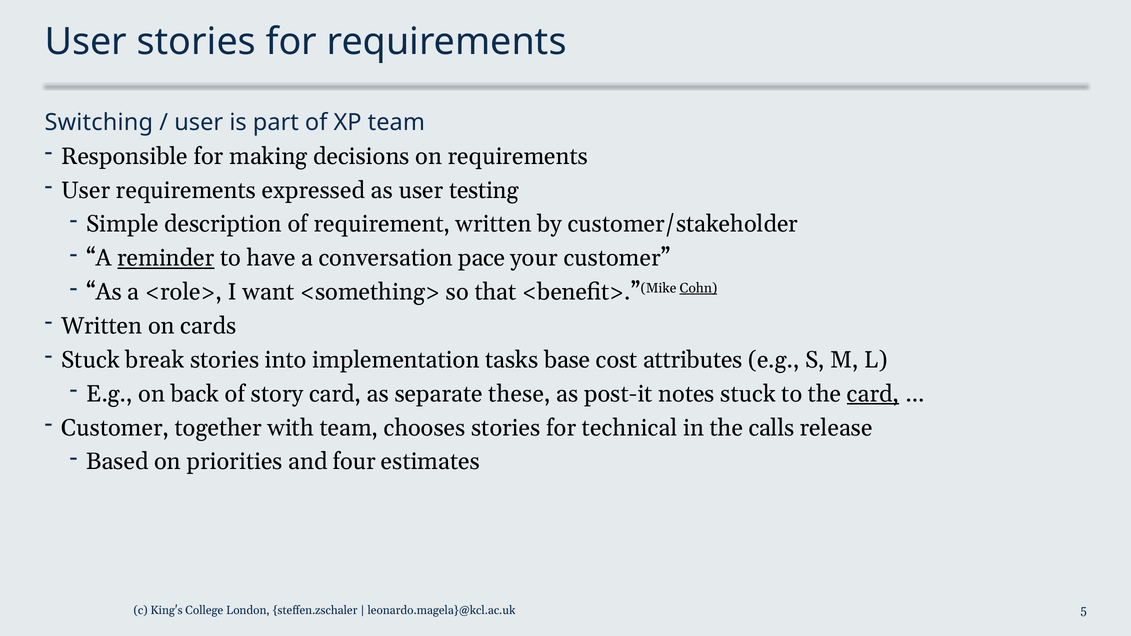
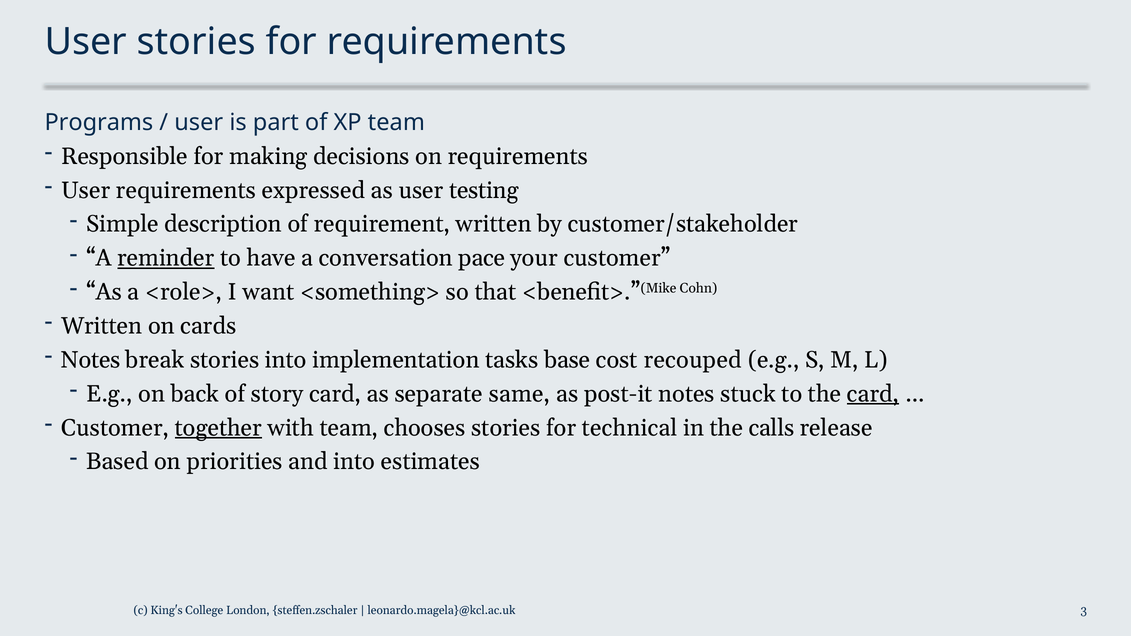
Switching: Switching -> Programs (99, 122)
Cohn underline: present -> none (698, 288)
Stuck: Stuck -> Notes (91, 360)
attributes: attributes -> recouped (693, 360)
these: these -> same (519, 394)
together underline: none -> present (218, 428)
and four: four -> into (354, 462)
5: 5 -> 3 (1084, 611)
